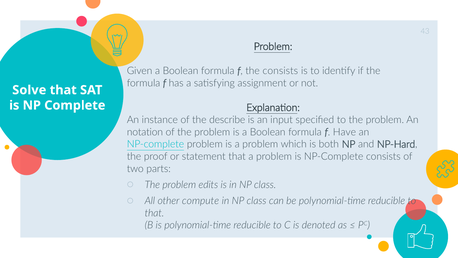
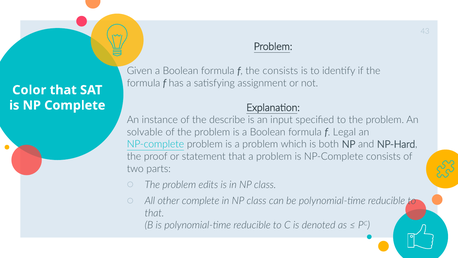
Solve: Solve -> Color (29, 90)
notation: notation -> solvable (145, 132)
Have: Have -> Legal (344, 132)
other compute: compute -> complete (201, 201)
